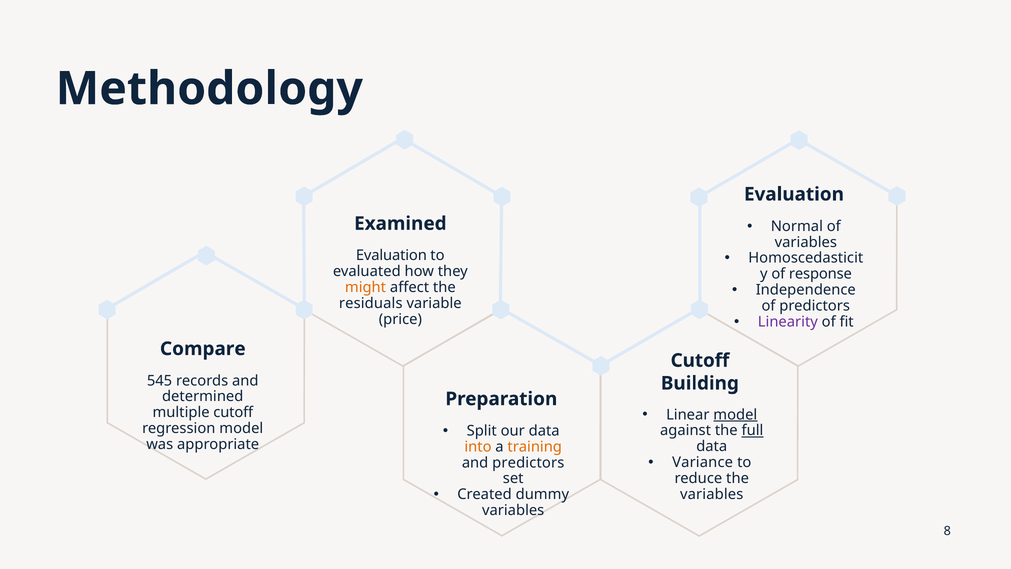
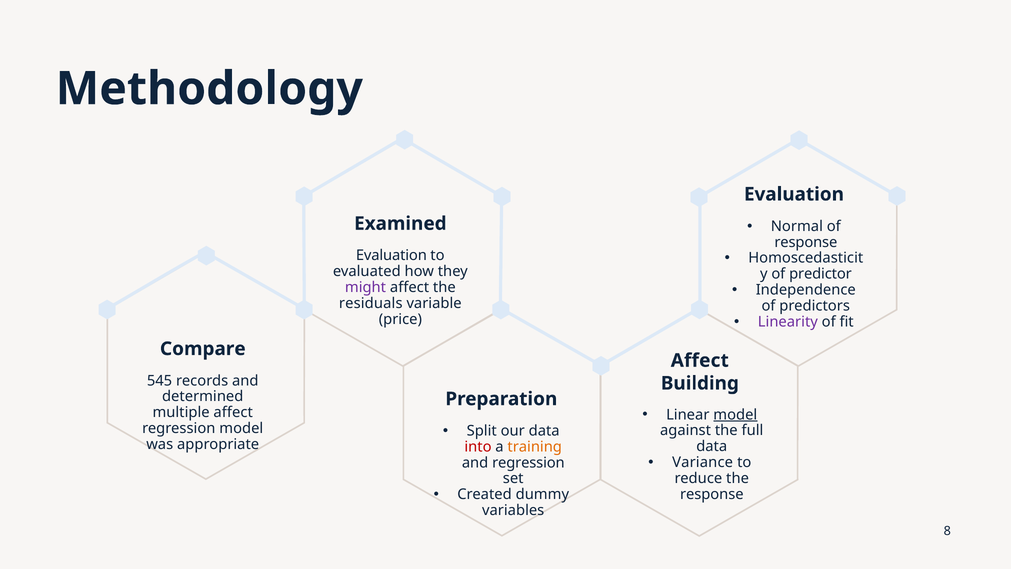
variables: variables -> response (806, 242)
response: response -> predictor (820, 274)
might colour: orange -> purple (366, 287)
Cutoff: Cutoff -> Affect (700, 360)
multiple cutoff: cutoff -> affect (233, 412)
full underline: present -> none (752, 430)
into colour: orange -> red (478, 446)
and predictors: predictors -> regression (528, 462)
variables: variables -> response (712, 494)
